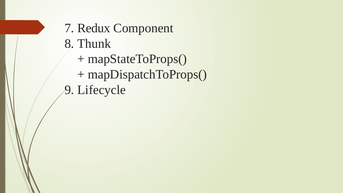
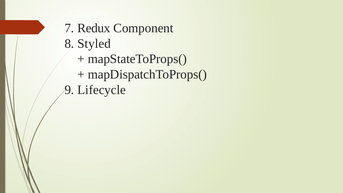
Thunk: Thunk -> Styled (94, 44)
